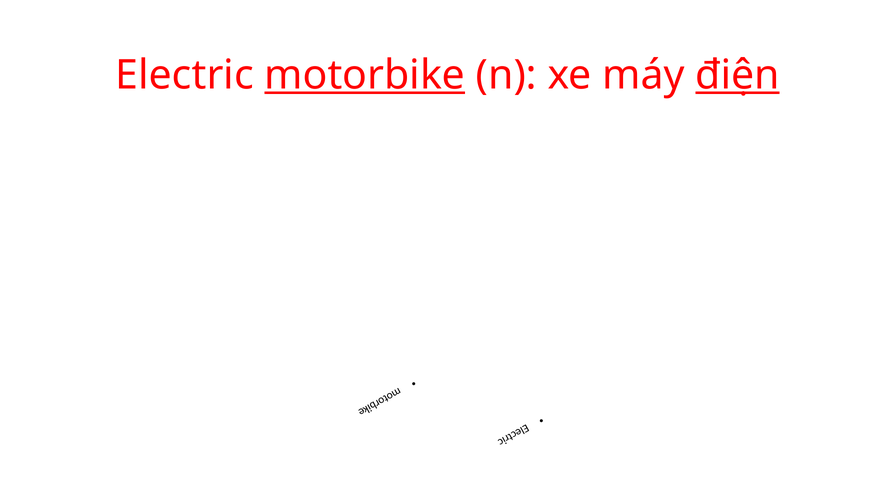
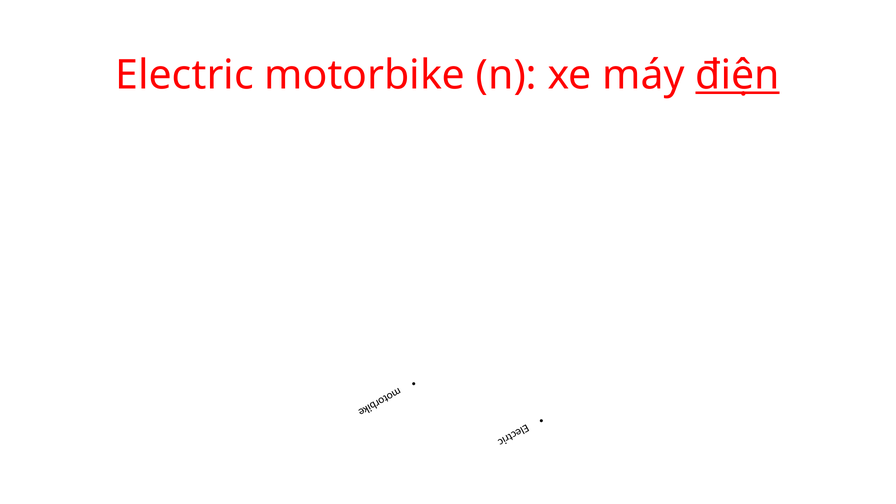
motorbike underline: present -> none (365, 75)
